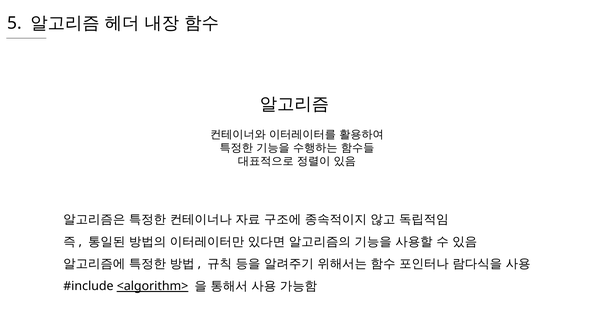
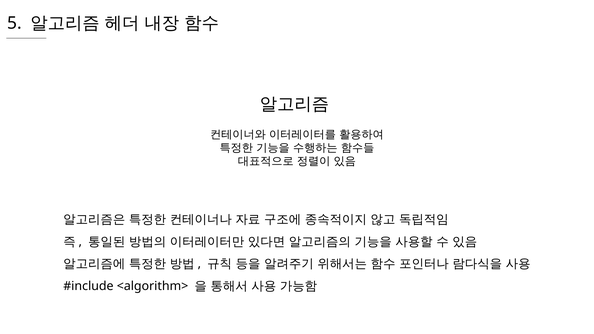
<algorithm> underline: present -> none (153, 286)
